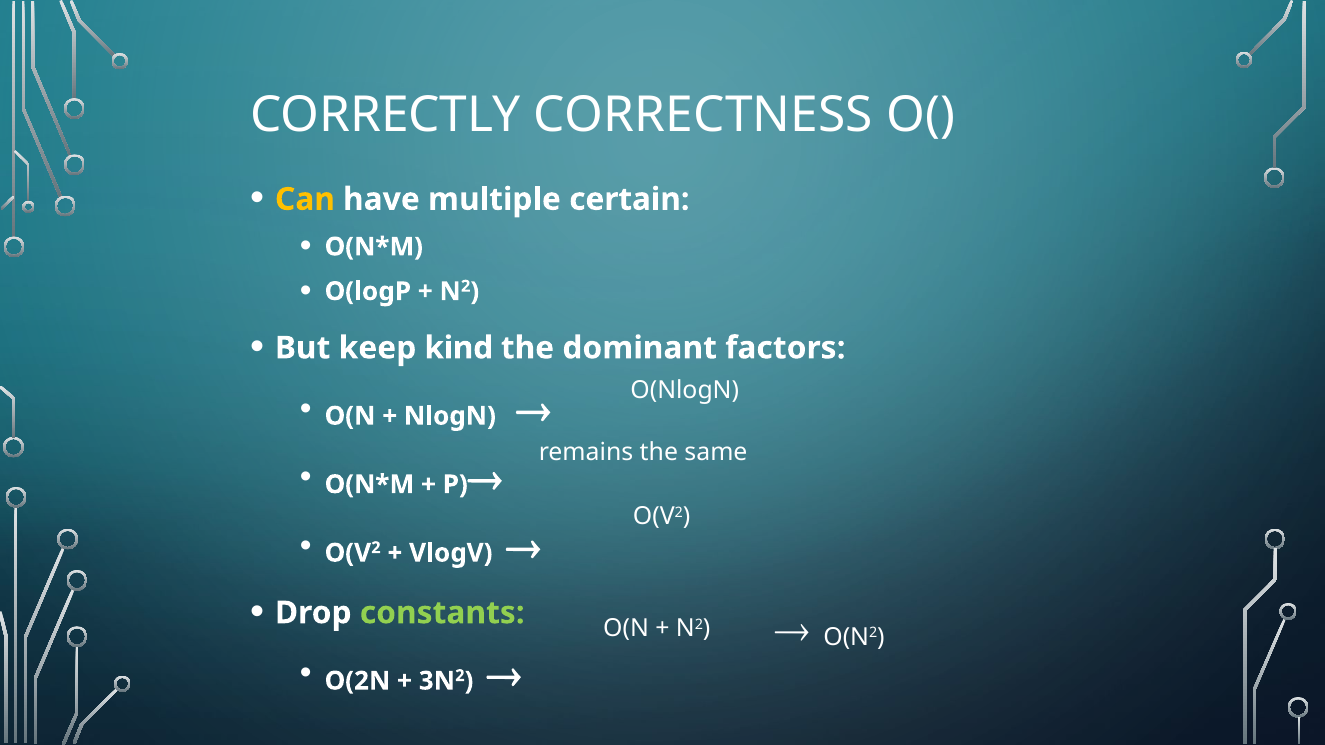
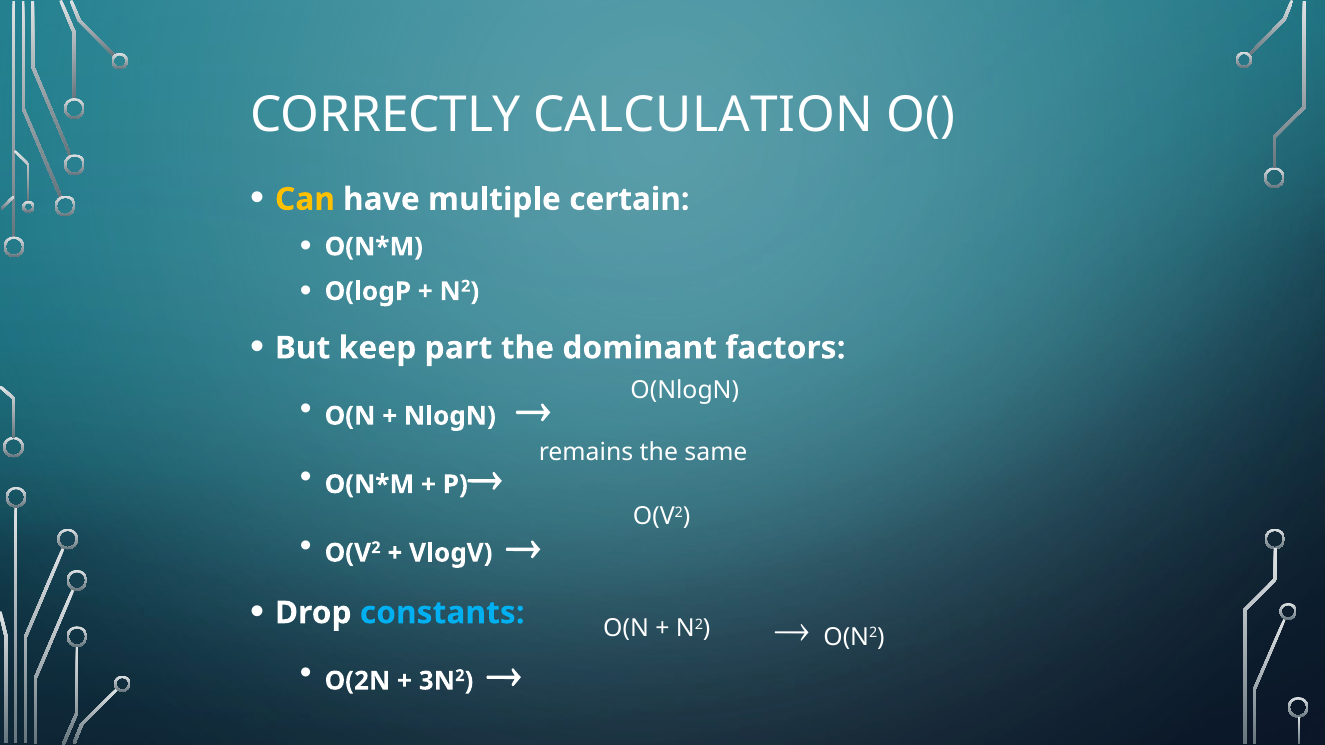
CORRECTNESS: CORRECTNESS -> CALCULATION (703, 116)
kind: kind -> part (458, 348)
constants colour: light green -> light blue (442, 613)
